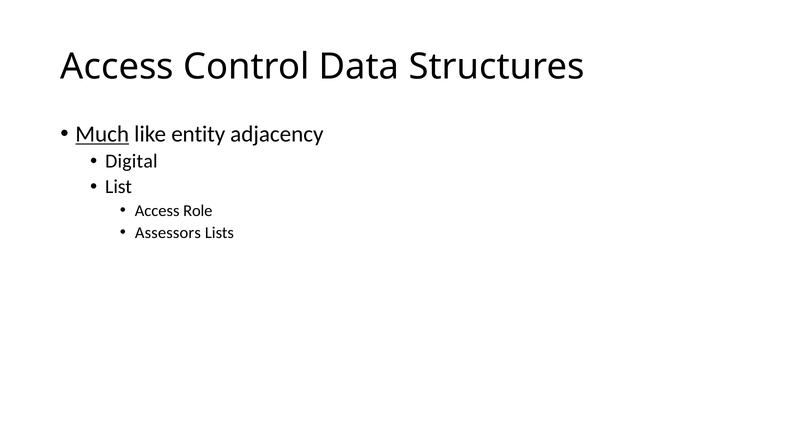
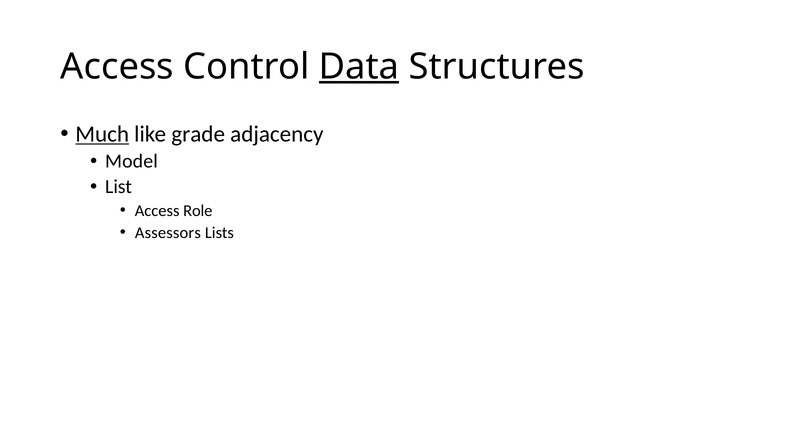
Data underline: none -> present (359, 67)
entity: entity -> grade (198, 134)
Digital: Digital -> Model (131, 161)
